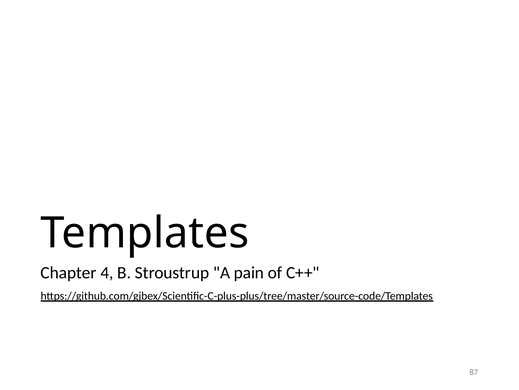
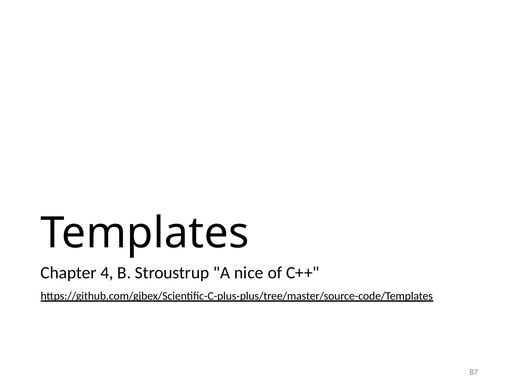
pain: pain -> nice (249, 272)
